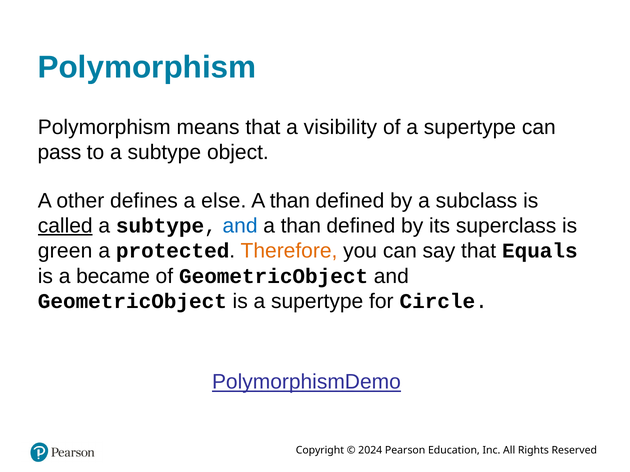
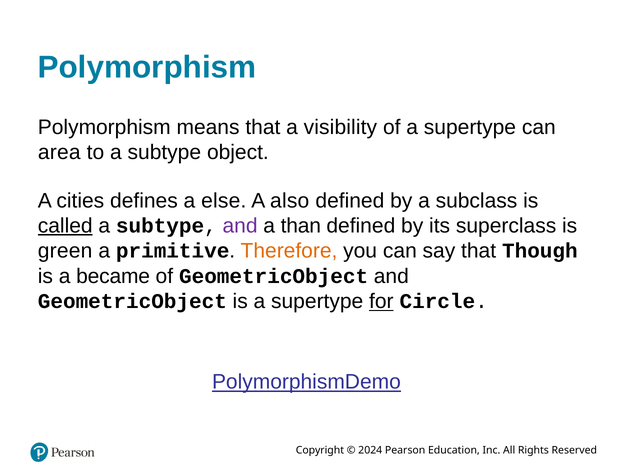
pass: pass -> area (59, 153)
other: other -> cities (80, 201)
than: than -> also (290, 201)
and colour: blue -> purple (240, 226)
protected: protected -> primitive (173, 251)
Equals: Equals -> Though (540, 251)
for underline: none -> present (381, 302)
